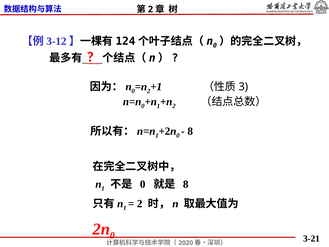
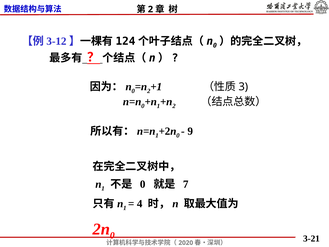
8: 8 -> 9 (190, 131)
8: 8 -> 7 (186, 184)
2: 2 -> 4 (140, 203)
